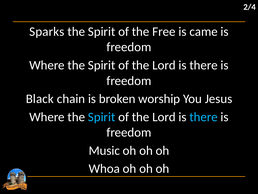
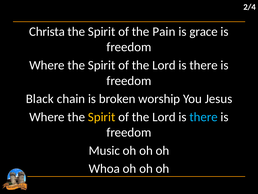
Sparks: Sparks -> Christa (47, 32)
Free: Free -> Pain (164, 32)
came: came -> grace (204, 32)
Spirit colour: light blue -> yellow (102, 117)
